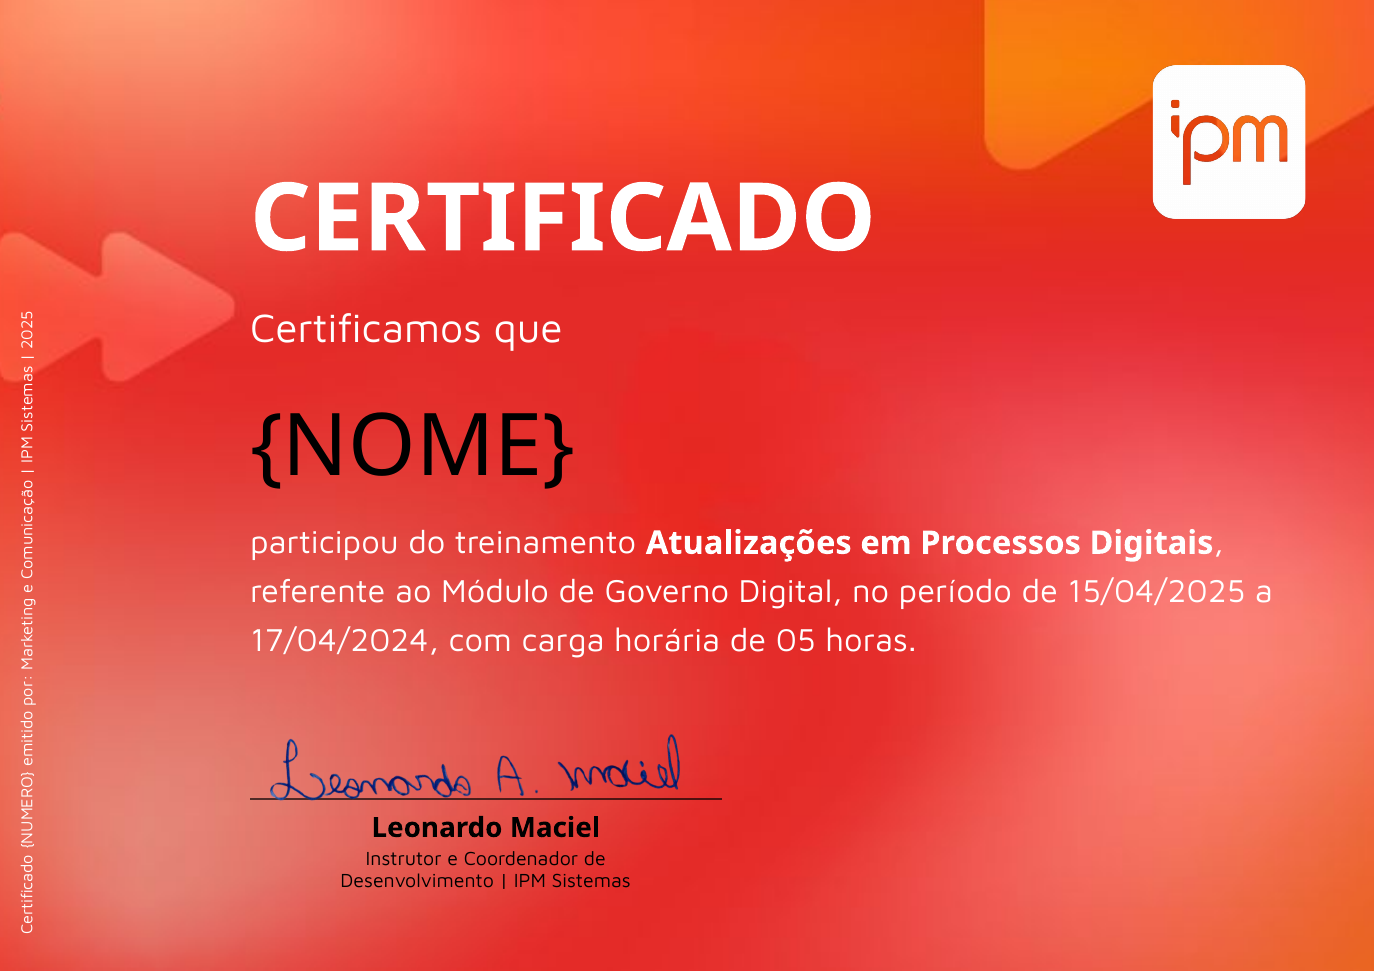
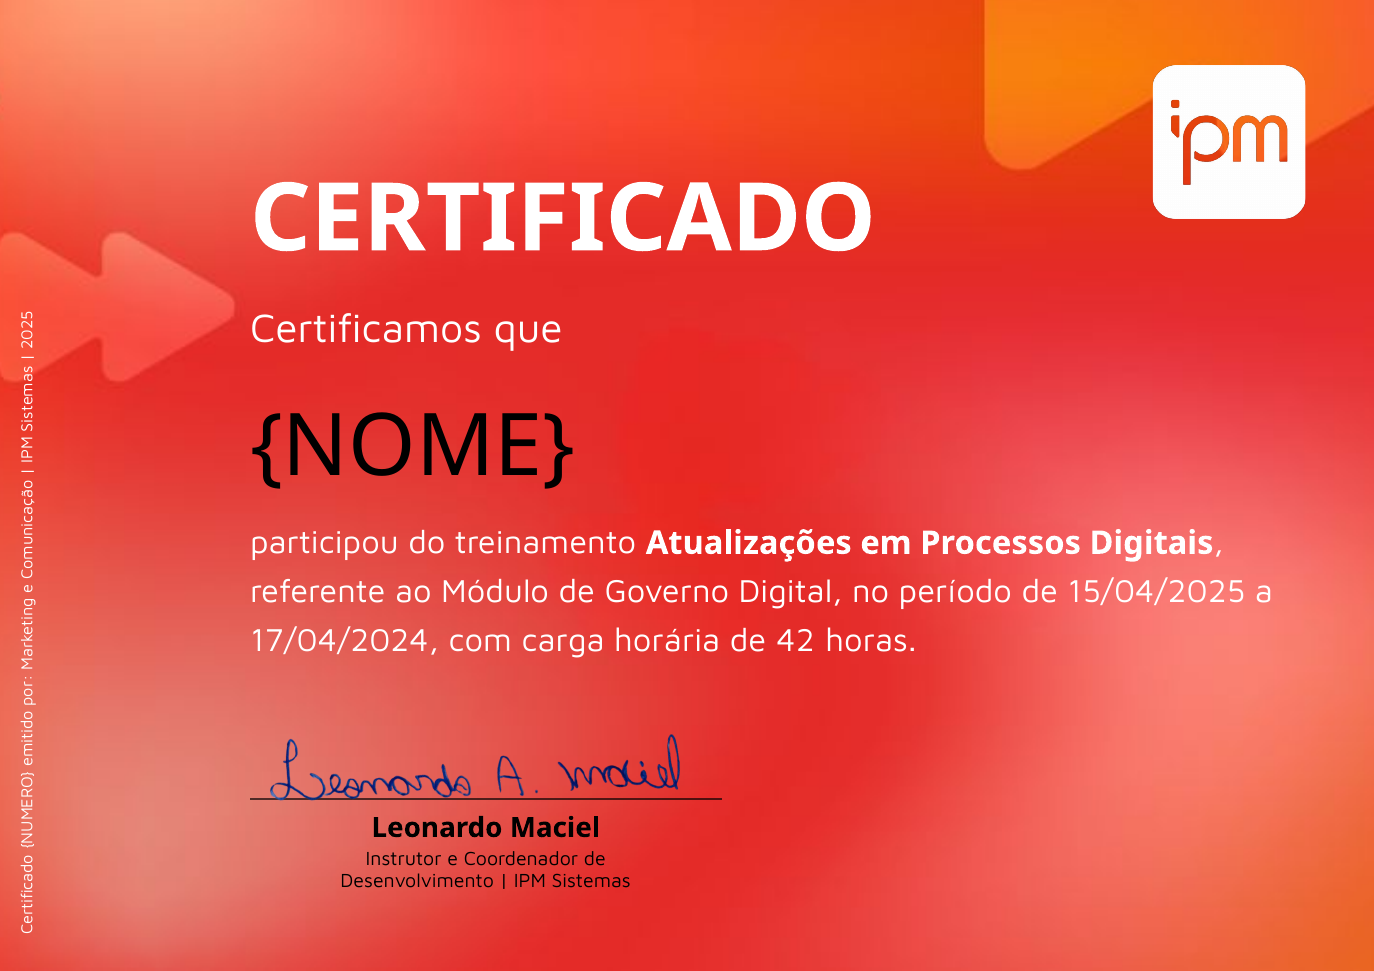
05: 05 -> 42 (796, 641)
